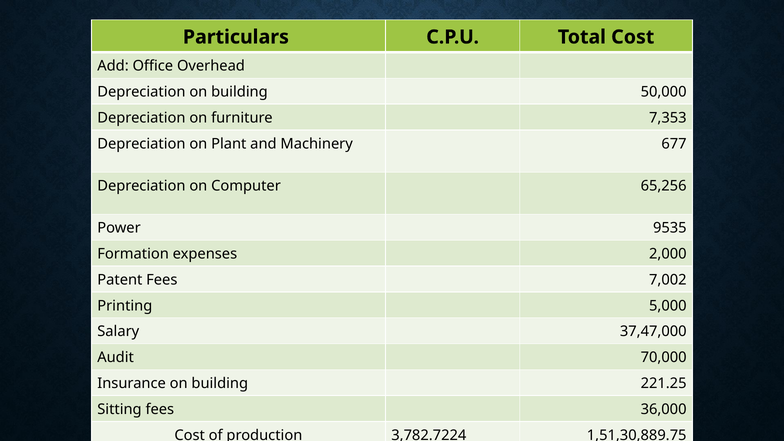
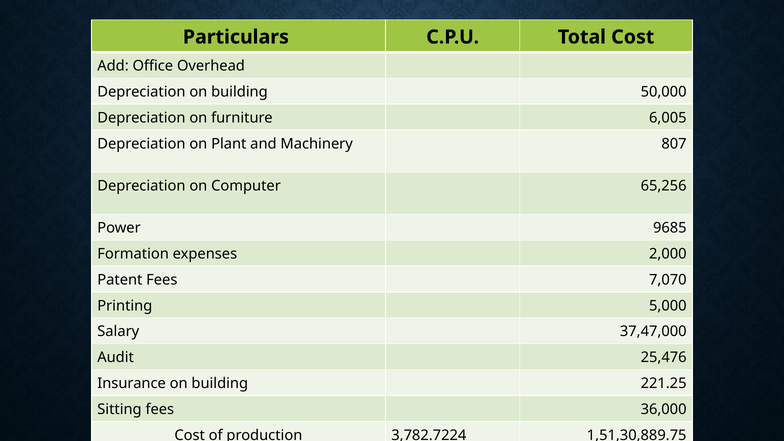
7,353: 7,353 -> 6,005 (668, 118)
677: 677 -> 807 (674, 144)
9535: 9535 -> 9685 (670, 228)
7,002: 7,002 -> 7,070 (668, 280)
70,000: 70,000 -> 25,476 (664, 358)
